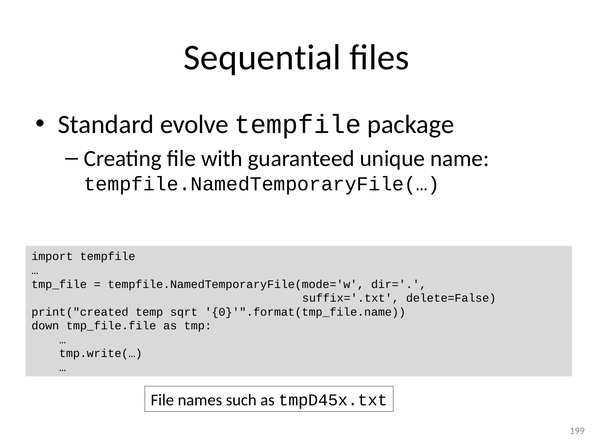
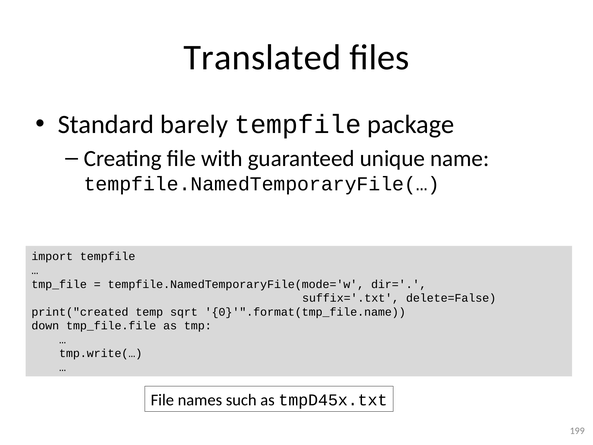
Sequential: Sequential -> Translated (262, 57)
evolve: evolve -> barely (194, 124)
